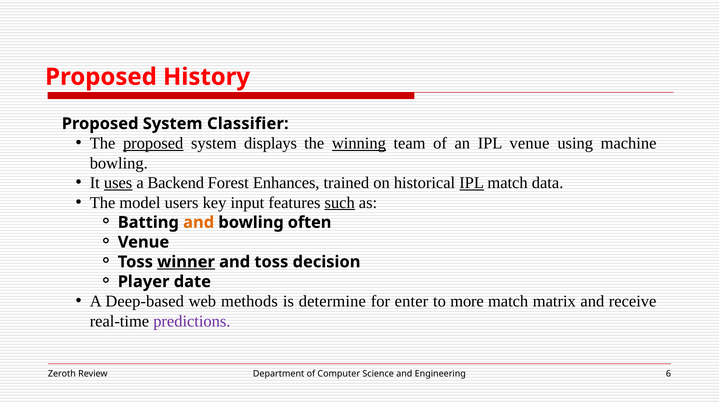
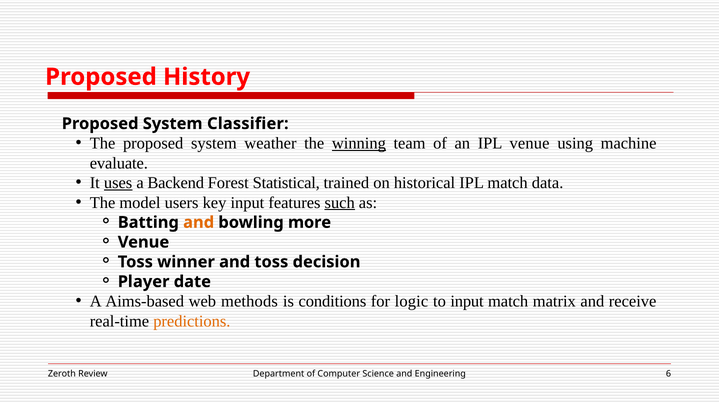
proposed underline: present -> none (153, 144)
displays: displays -> weather (270, 144)
bowling: bowling -> evaluate (119, 163)
Enhances: Enhances -> Statistical (286, 183)
IPL underline: present -> none (472, 183)
often: often -> more (310, 223)
winner underline: present -> none (186, 262)
Deep-based: Deep-based -> Aims-based (145, 302)
determine: determine -> conditions (332, 302)
enter: enter -> logic (411, 302)
to more: more -> input (467, 302)
predictions colour: purple -> orange (192, 321)
